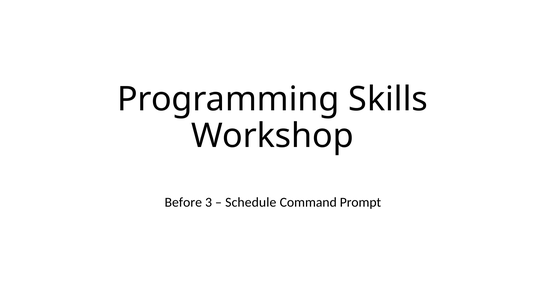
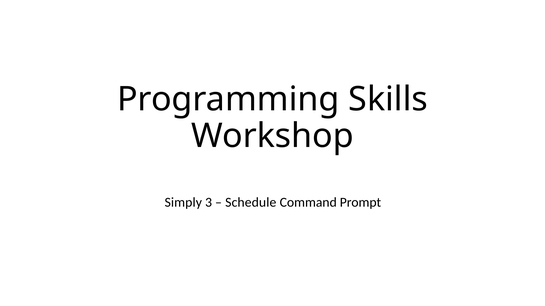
Before: Before -> Simply (183, 203)
